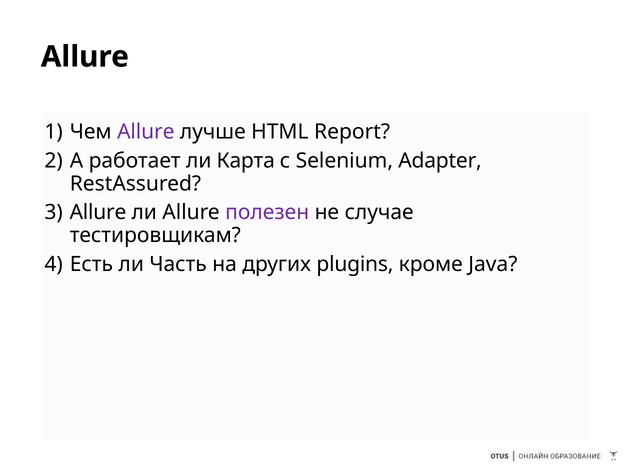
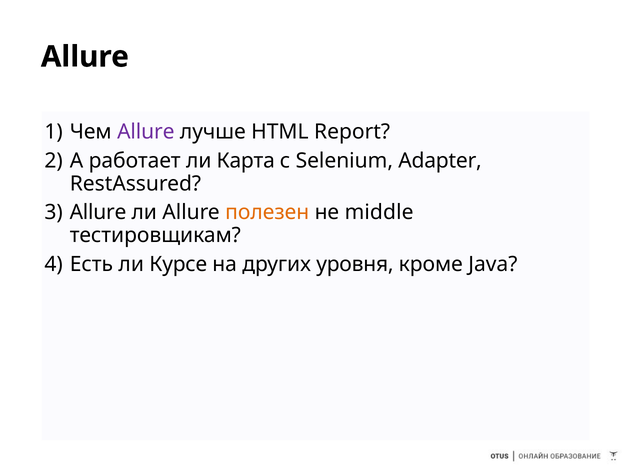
полезен colour: purple -> orange (267, 212)
случае: случае -> middle (379, 212)
Часть: Часть -> Курсе (178, 264)
plugins: plugins -> уровня (355, 264)
